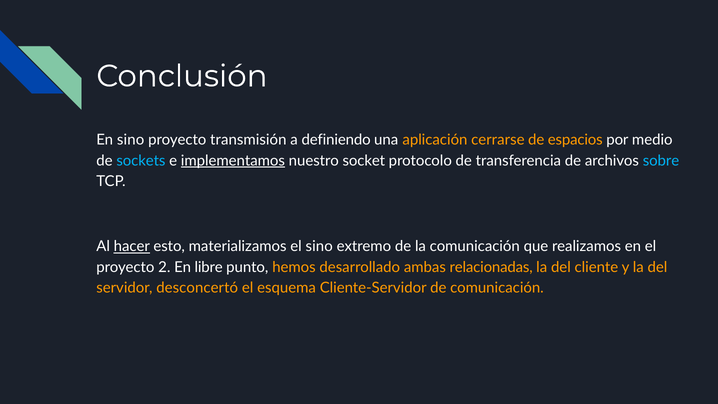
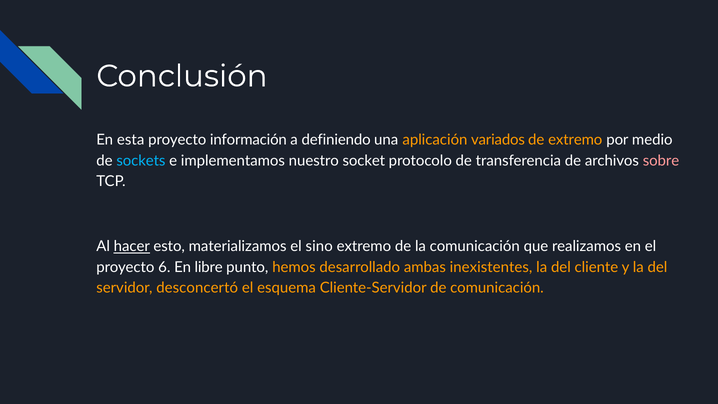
En sino: sino -> esta (131, 140)
transmisión: transmisión -> información (248, 140)
cerrarse: cerrarse -> variados (498, 140)
de espacios: espacios -> extremo (575, 140)
implementamos underline: present -> none (233, 161)
sobre colour: light blue -> pink (661, 161)
2: 2 -> 6 (164, 267)
relacionadas: relacionadas -> inexistentes (491, 267)
